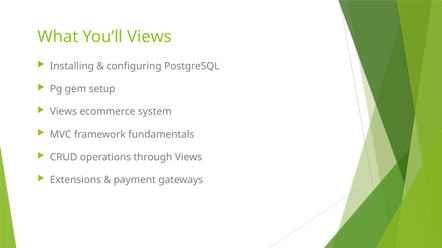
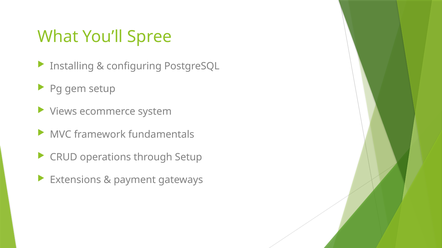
You’ll Views: Views -> Spree (149, 37)
through Views: Views -> Setup (189, 158)
